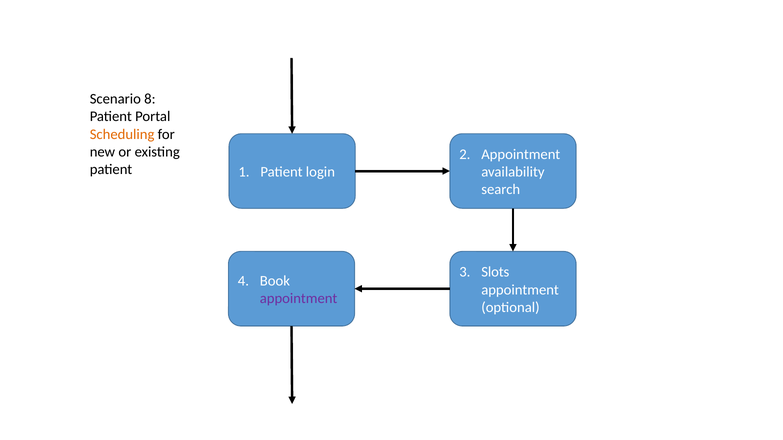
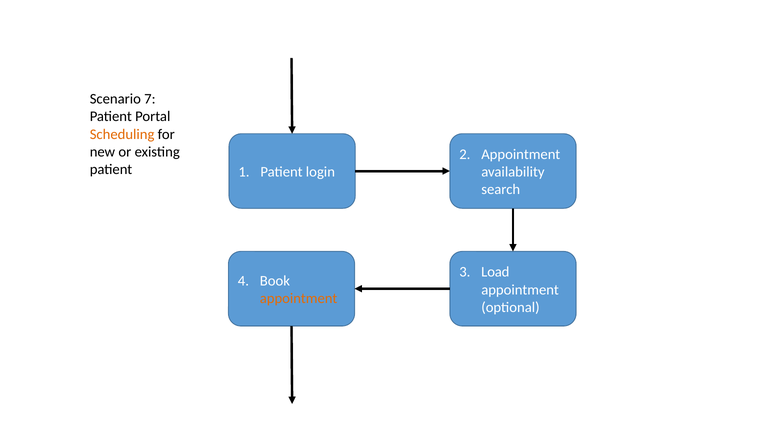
8: 8 -> 7 (150, 99)
Slots: Slots -> Load (495, 272)
appointment colour: purple -> orange (299, 299)
